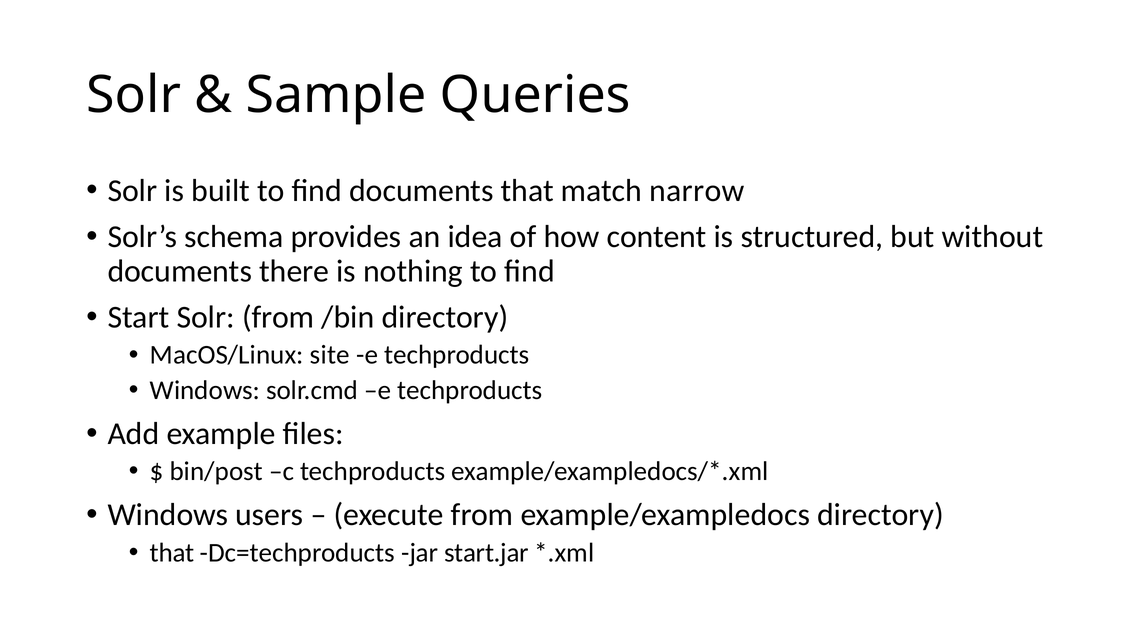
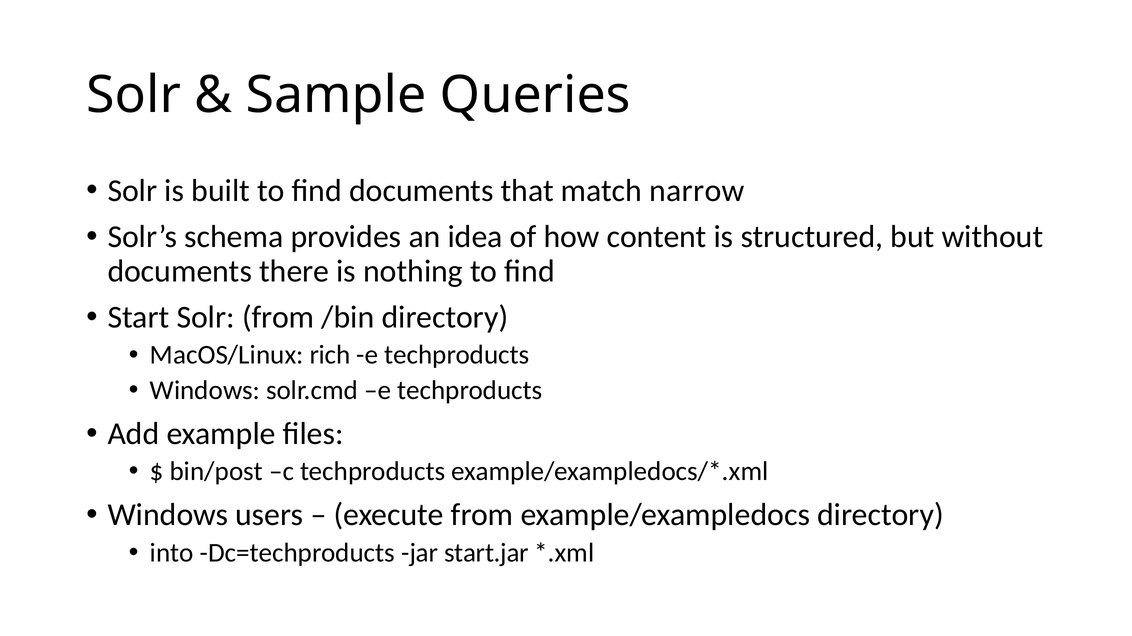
site: site -> rich (330, 355)
that: that -> into (172, 553)
